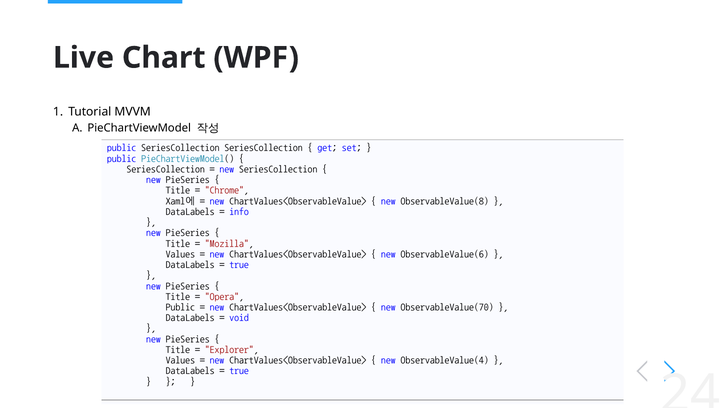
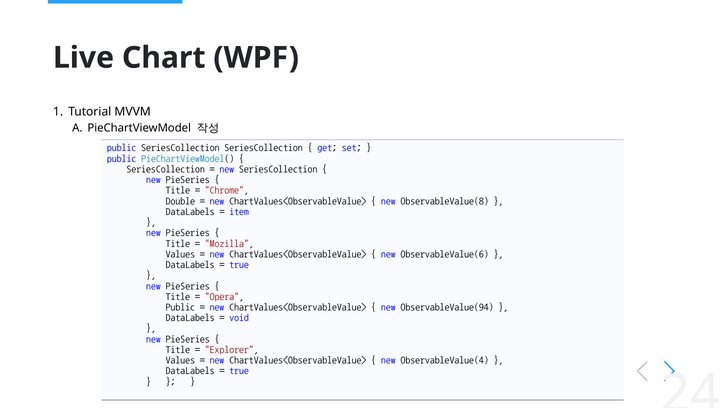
Xaml에: Xaml에 -> Double (180, 201)
info: info -> item (239, 211)
ObservableValue(70: ObservableValue(70 -> ObservableValue(94 (447, 307)
